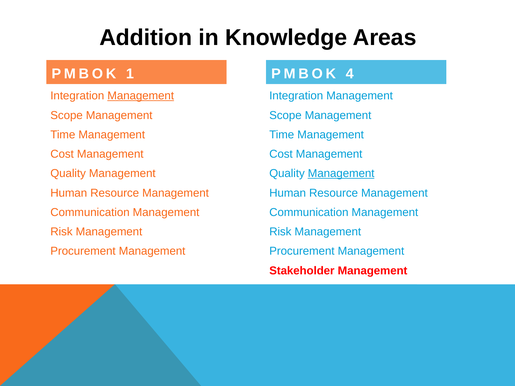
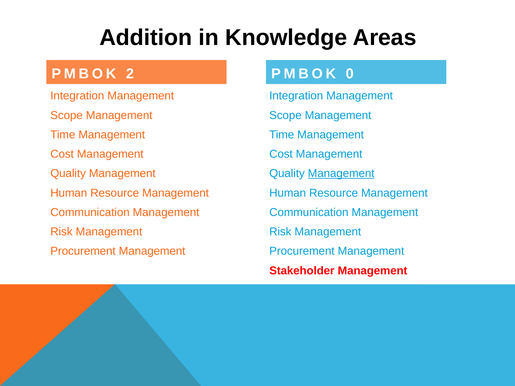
1: 1 -> 2 (130, 74)
4: 4 -> 0 (350, 74)
Management underline: present -> none (141, 96)
